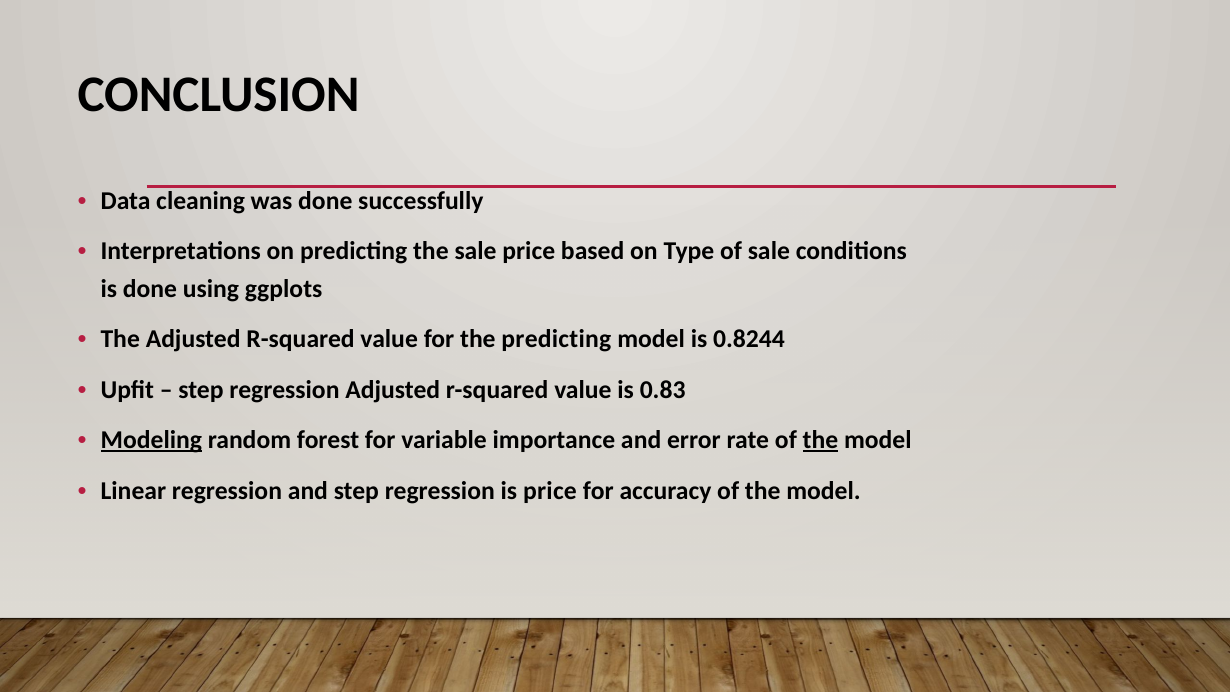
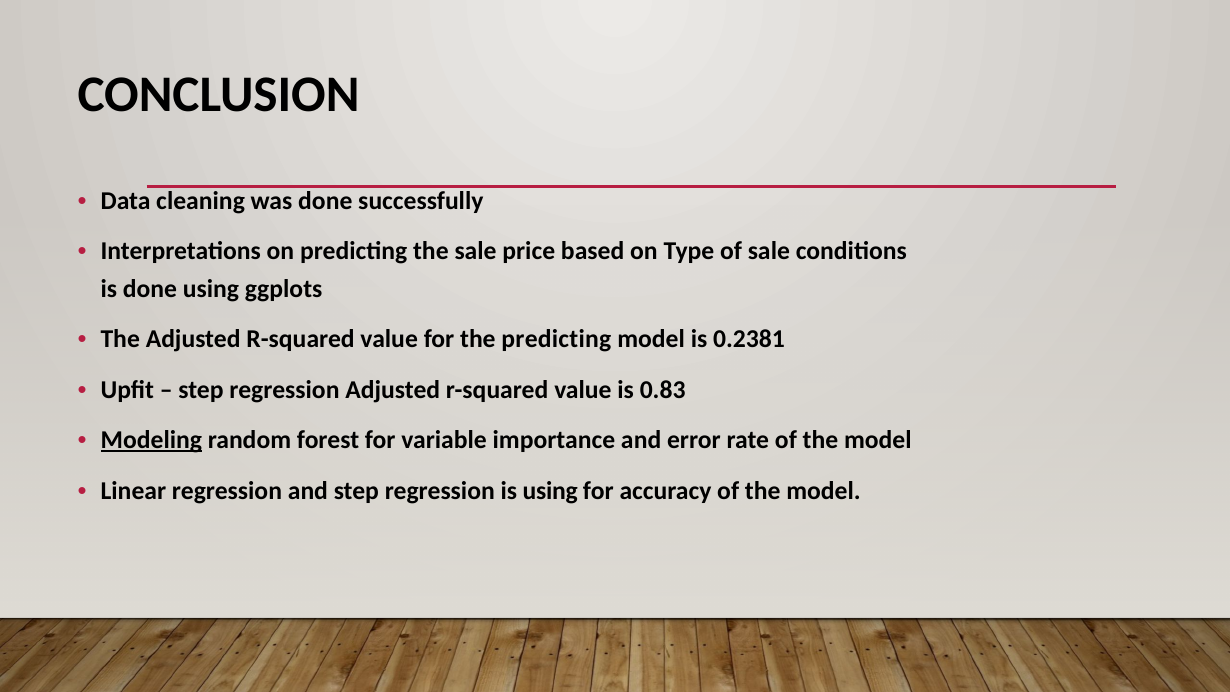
0.8244: 0.8244 -> 0.2381 (749, 339)
the underline: present -> none (820, 440)
is price: price -> using (550, 491)
